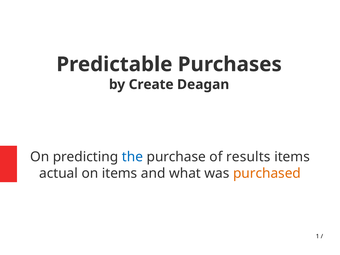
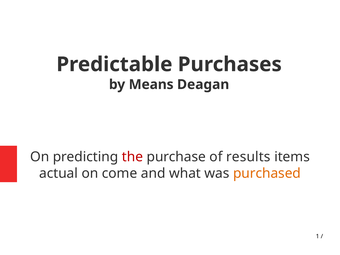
Create: Create -> Means (151, 84)
the colour: blue -> red (132, 157)
on items: items -> come (120, 173)
